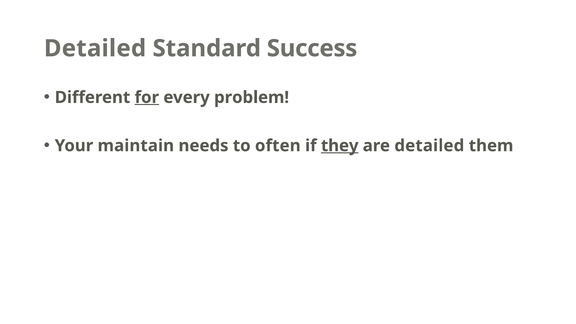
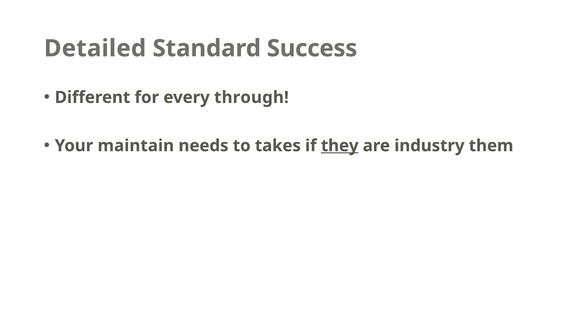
for underline: present -> none (147, 97)
problem: problem -> through (251, 97)
often: often -> takes (278, 146)
are detailed: detailed -> industry (429, 146)
